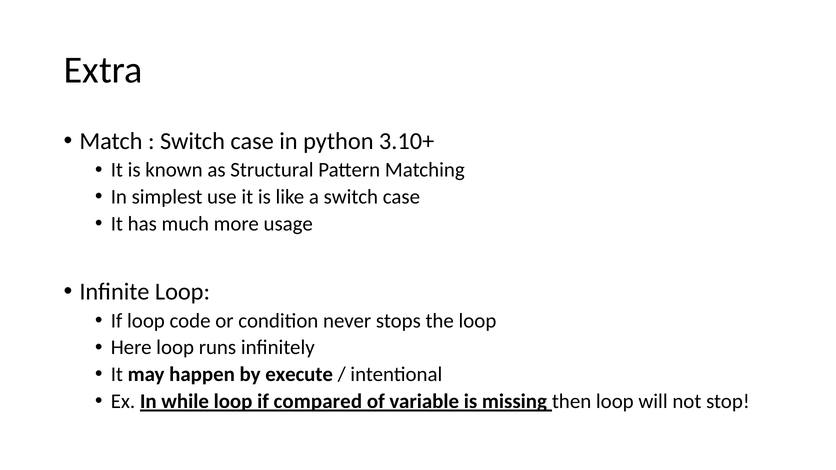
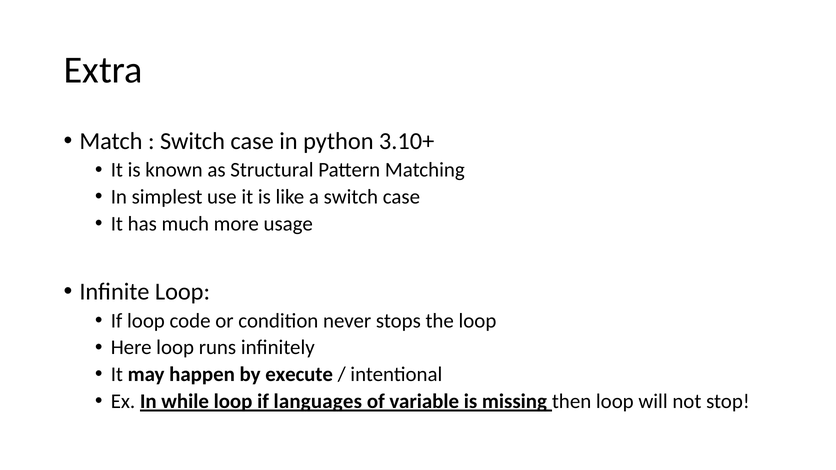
compared: compared -> languages (318, 402)
